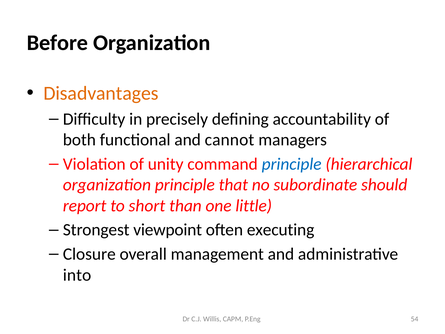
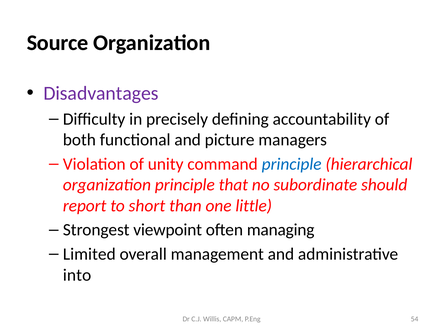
Before: Before -> Source (58, 43)
Disadvantages colour: orange -> purple (101, 93)
cannot: cannot -> picture (230, 140)
executing: executing -> managing (281, 230)
Closure: Closure -> Limited (89, 254)
